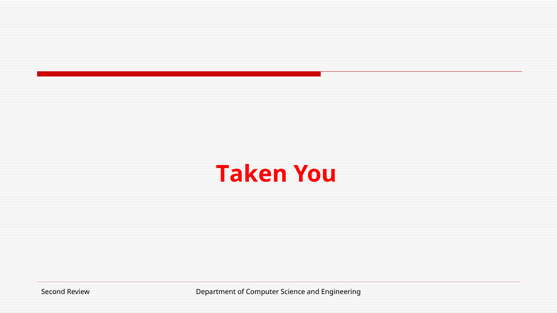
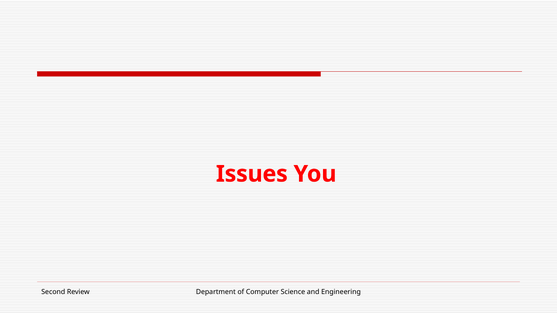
Taken: Taken -> Issues (252, 174)
